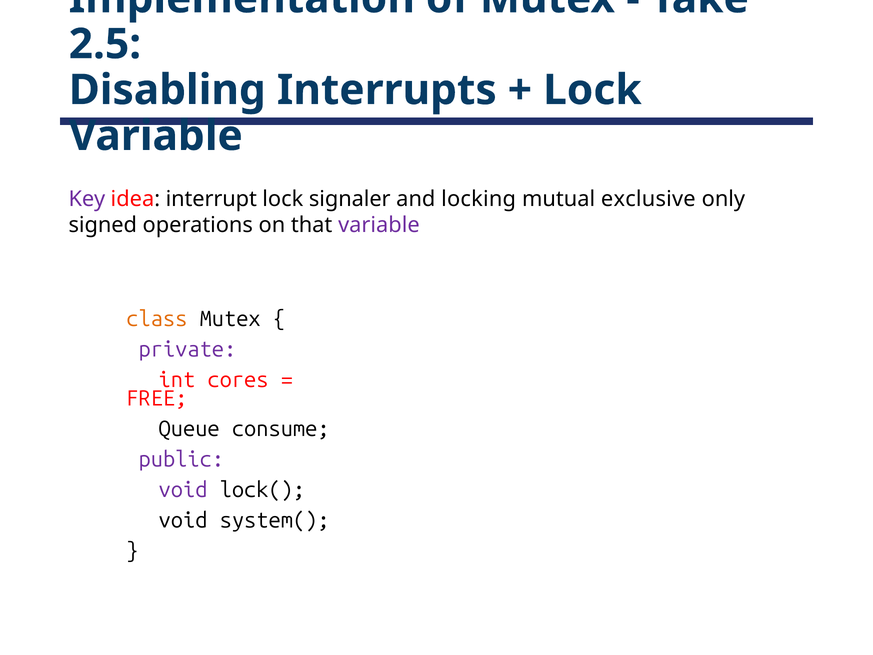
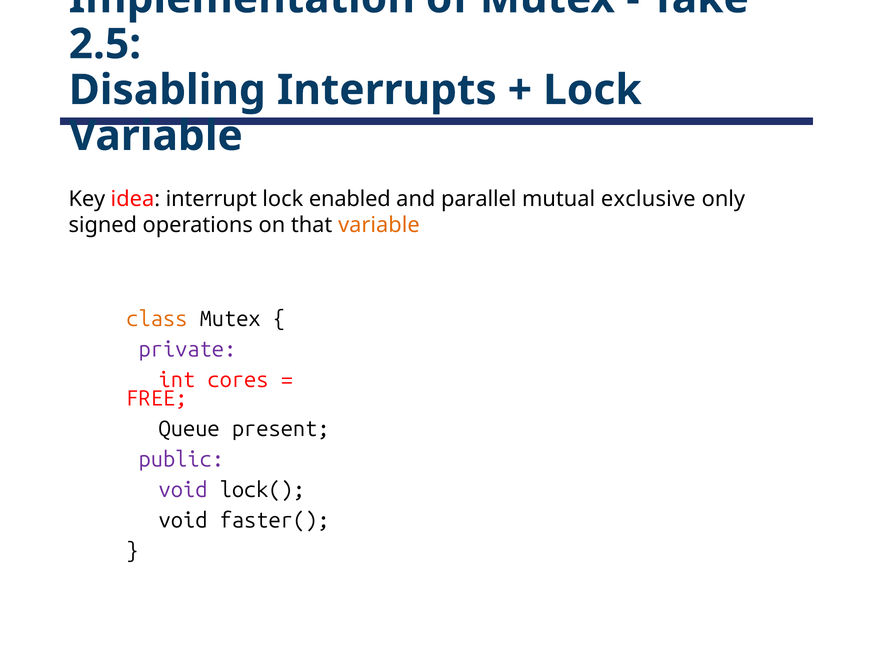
Key colour: purple -> black (87, 199)
signaler: signaler -> enabled (350, 199)
locking: locking -> parallel (479, 199)
variable colour: purple -> orange (379, 225)
consume: consume -> present (281, 429)
system(: system( -> faster( (275, 520)
